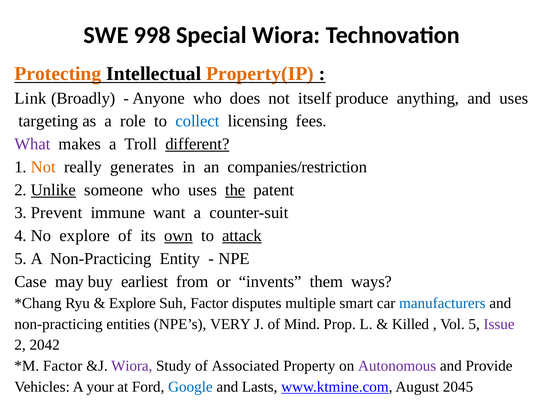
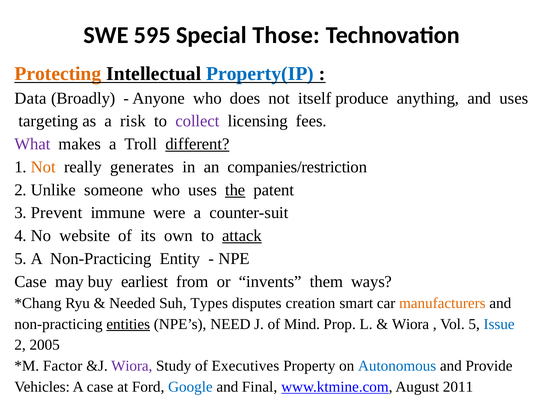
998: 998 -> 595 (152, 35)
Special Wiora: Wiora -> Those (286, 35)
Property(IP colour: orange -> blue (260, 74)
Link: Link -> Data (31, 98)
role: role -> risk (133, 121)
collect colour: blue -> purple (197, 121)
Unlike underline: present -> none (53, 190)
want: want -> were (169, 213)
No explore: explore -> website (85, 236)
own underline: present -> none (179, 236)
Explore: Explore -> Needed (132, 303)
Suh Factor: Factor -> Types (209, 303)
multiple: multiple -> creation (310, 303)
manufacturers colour: blue -> orange (442, 303)
entities underline: none -> present (128, 324)
VERY: VERY -> NEED (230, 324)
Killed: Killed -> Wiora (410, 324)
Issue colour: purple -> blue (499, 324)
2042: 2042 -> 2005 (45, 345)
Associated: Associated -> Executives (245, 366)
Autonomous colour: purple -> blue (397, 366)
A your: your -> case (100, 387)
Lasts: Lasts -> Final (260, 387)
2045: 2045 -> 2011 (458, 387)
